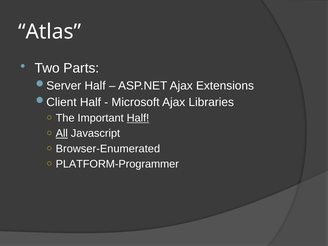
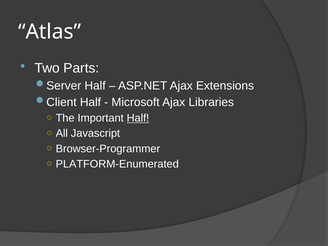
All underline: present -> none (62, 133)
Browser-Enumerated: Browser-Enumerated -> Browser-Programmer (108, 149)
PLATFORM-Programmer: PLATFORM-Programmer -> PLATFORM-Enumerated (117, 164)
